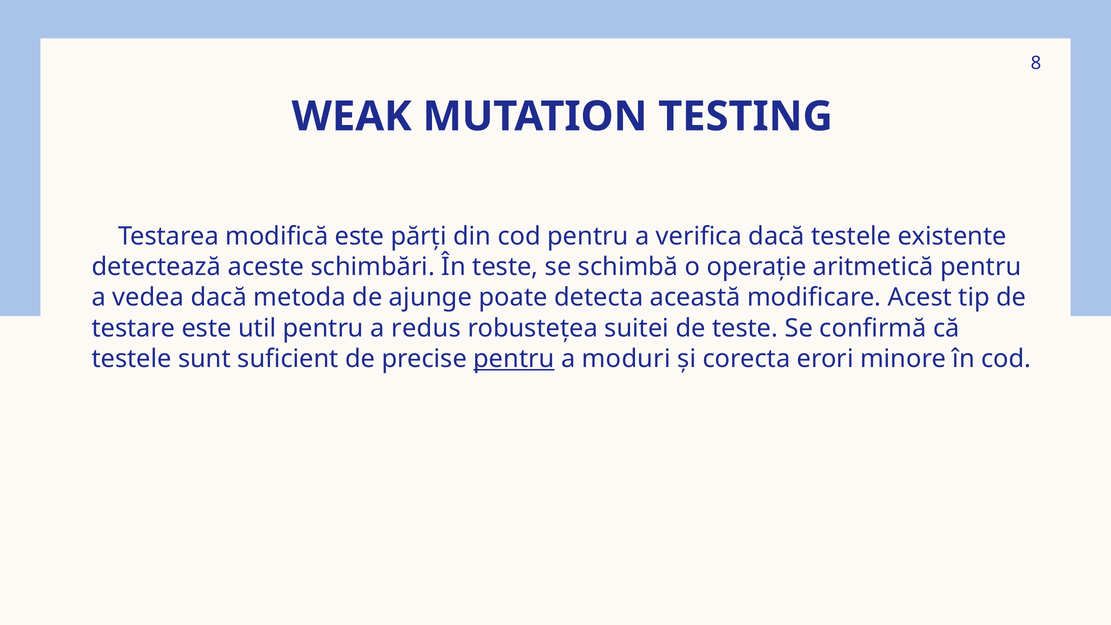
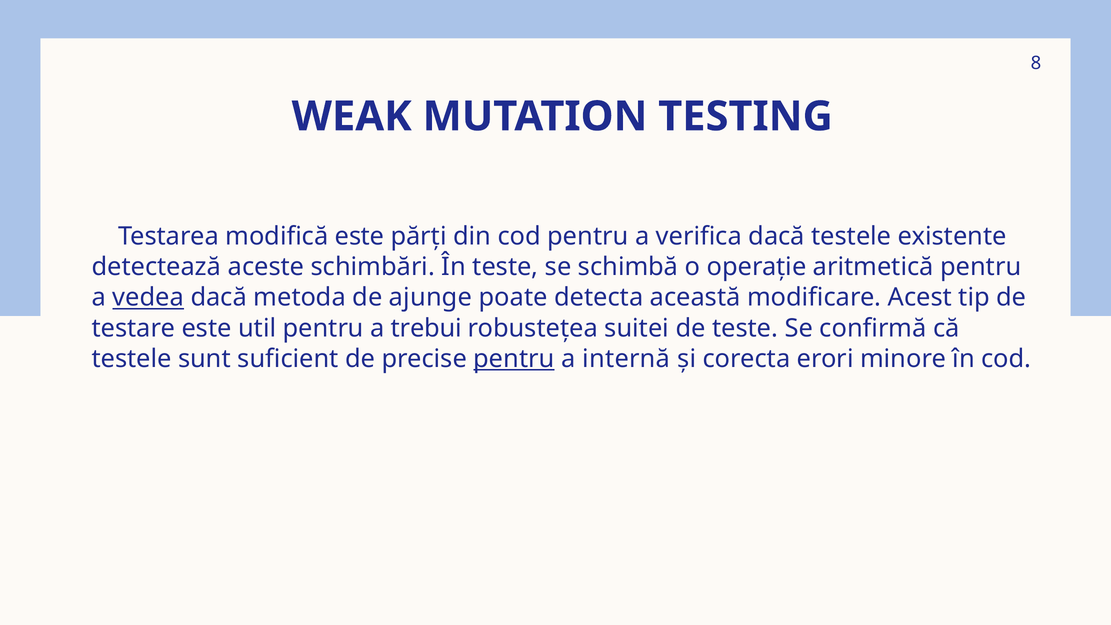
vedea underline: none -> present (148, 298)
redus: redus -> trebui (426, 328)
moduri: moduri -> internă (626, 359)
